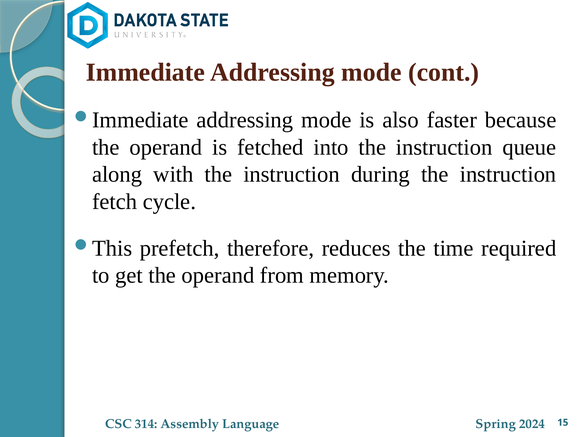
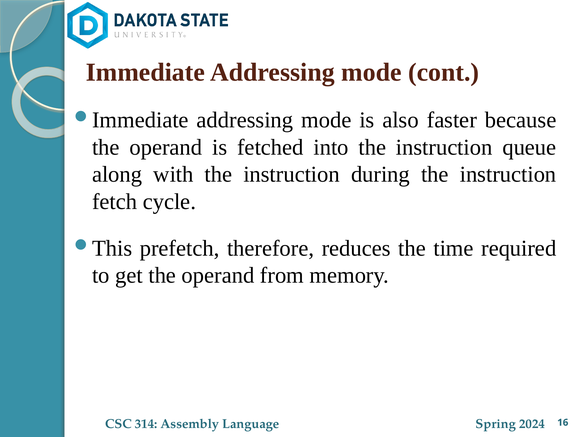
15: 15 -> 16 (563, 422)
